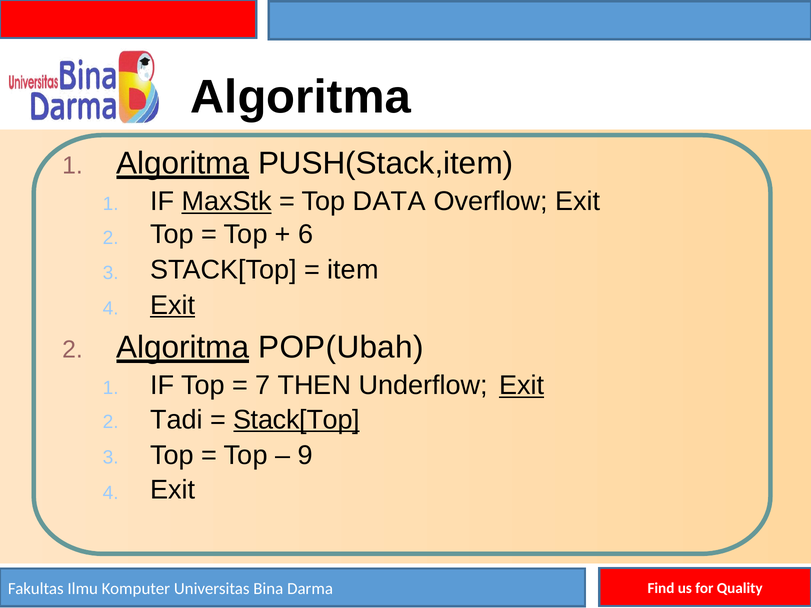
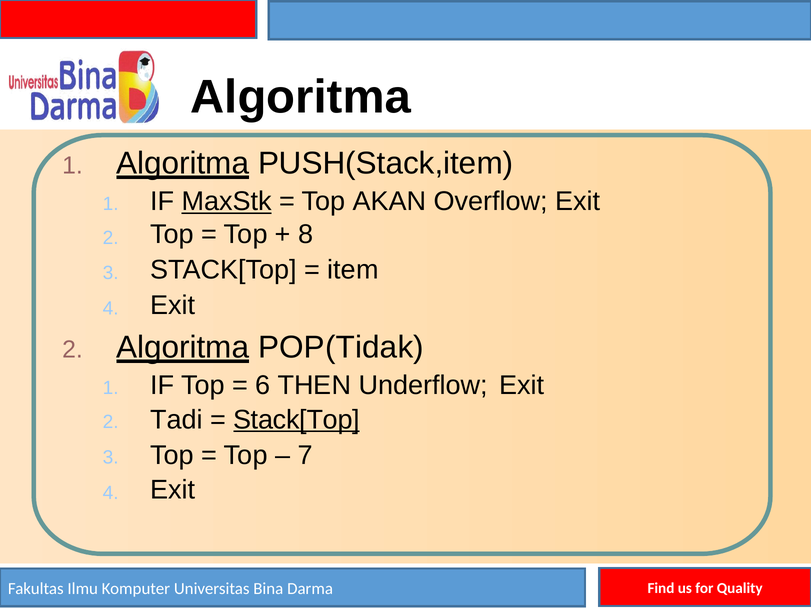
DATA: DATA -> AKAN (389, 202)
6: 6 -> 8 (306, 235)
Exit underline: present -> none (173, 305)
POP(Ubah: POP(Ubah -> POP(Tidak (341, 348)
7: 7 -> 6 (263, 386)
Exit underline: present -> none (522, 386)
9: 9 -> 7 (305, 455)
